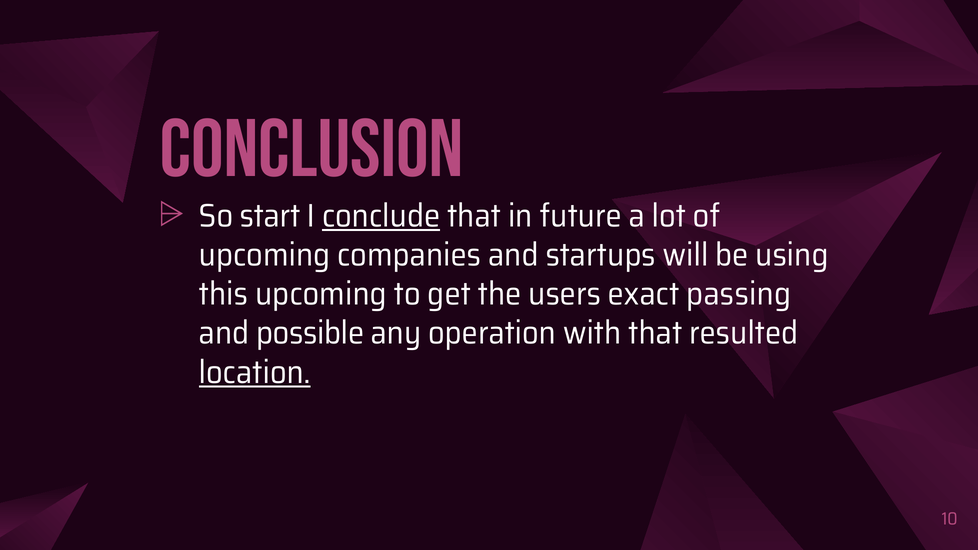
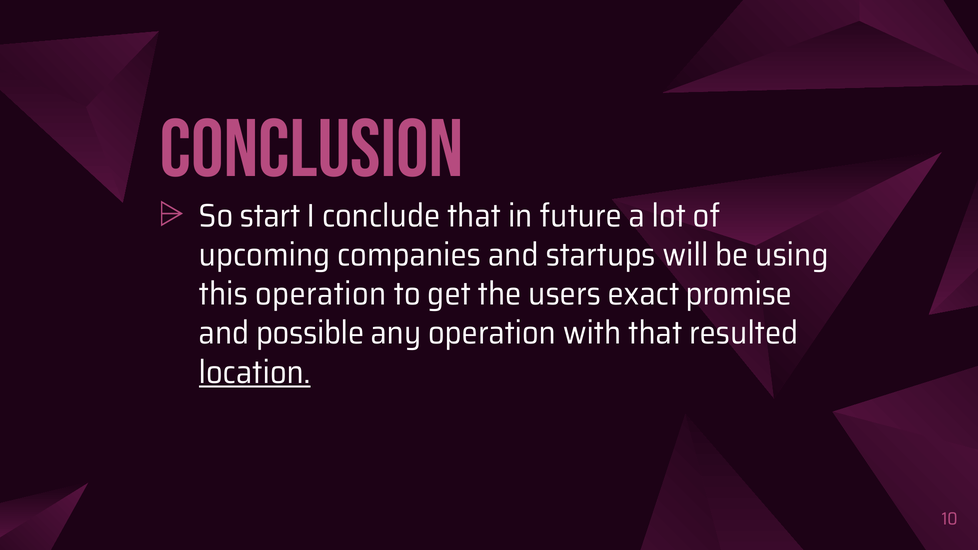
conclude underline: present -> none (381, 216)
this upcoming: upcoming -> operation (321, 294)
passing: passing -> promise (739, 294)
